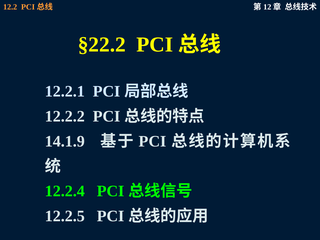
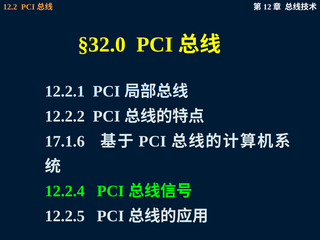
§22.2: §22.2 -> §32.0 (102, 44)
14.1.9: 14.1.9 -> 17.1.6 (65, 141)
